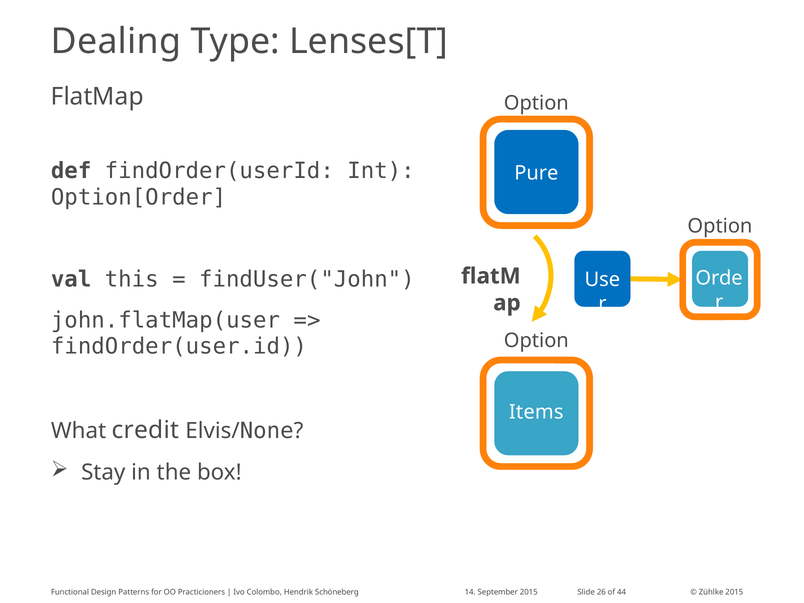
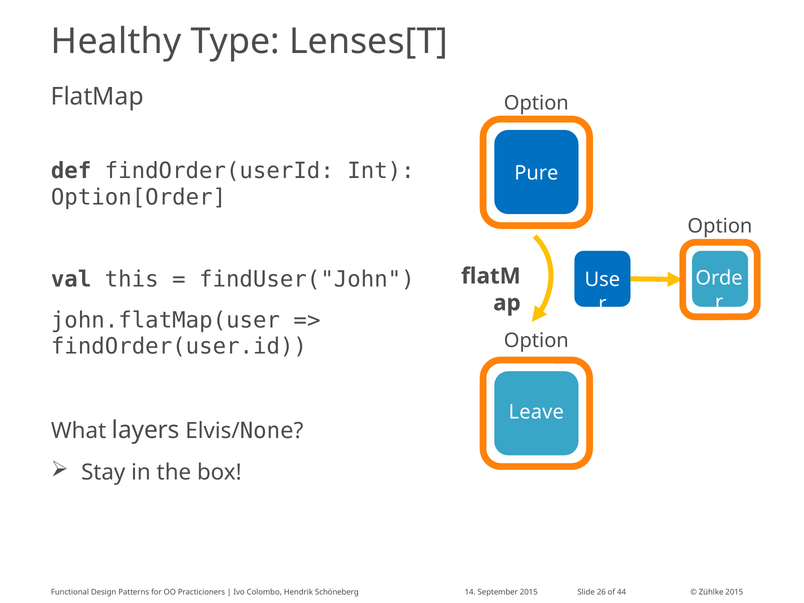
Dealing: Dealing -> Healthy (116, 41)
Items: Items -> Leave (536, 412)
credit: credit -> layers (146, 430)
